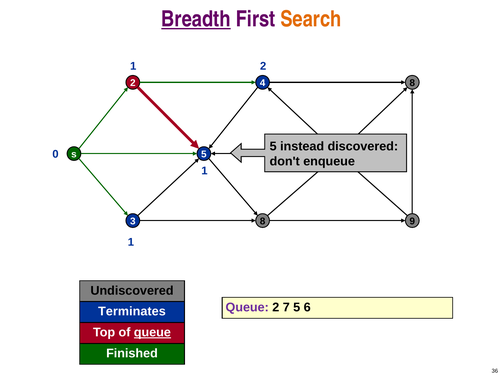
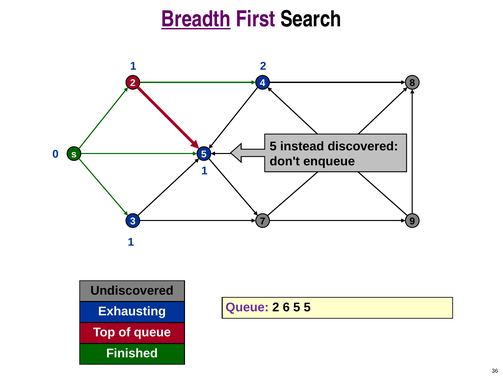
Search colour: orange -> black (311, 19)
3 8: 8 -> 7 (263, 221)
2 7: 7 -> 6 (286, 308)
5 6: 6 -> 5 (307, 308)
Terminates: Terminates -> Exhausting (132, 312)
queue underline: present -> none (152, 333)
